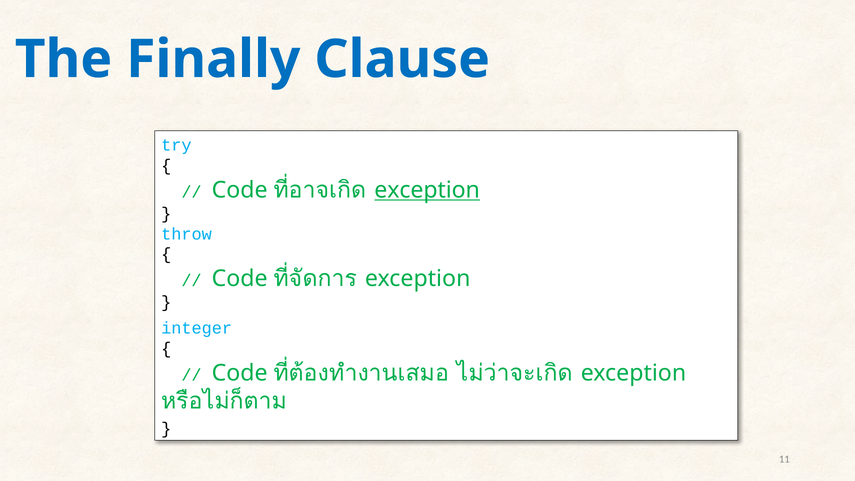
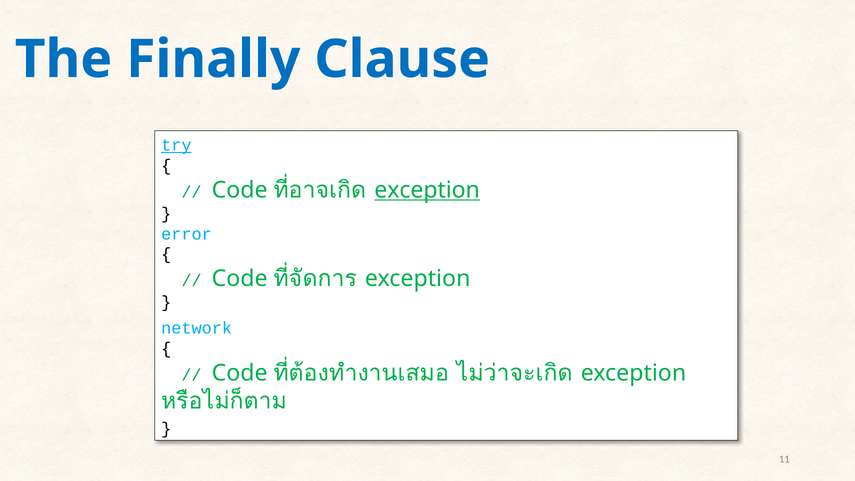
try underline: none -> present (176, 145)
throw: throw -> error (187, 234)
integer: integer -> network (197, 328)
